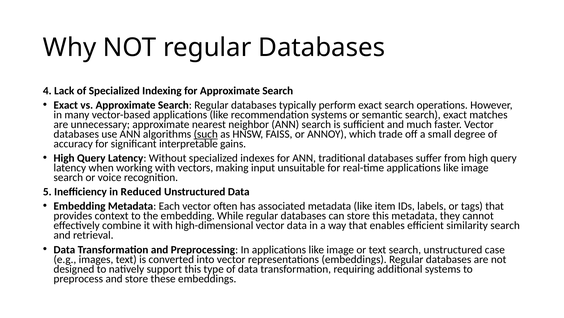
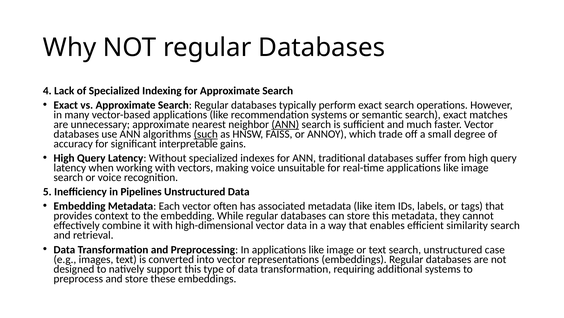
ANN underline: none -> present (285, 124)
making input: input -> voice (263, 167)
Reduced: Reduced -> Pipelines (141, 191)
